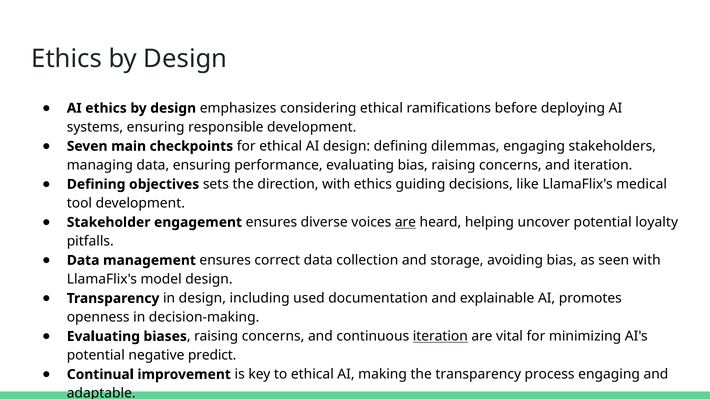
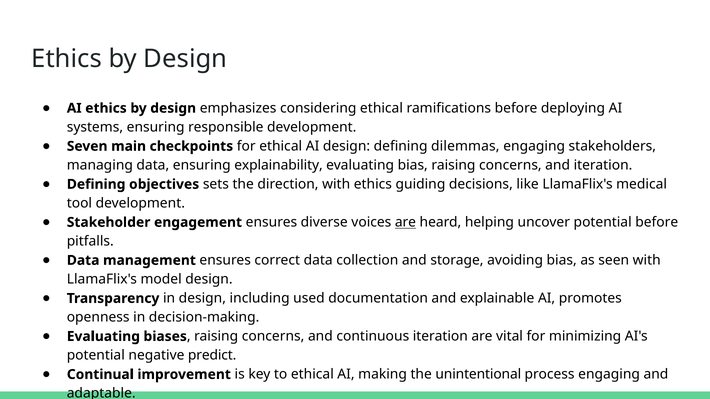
performance: performance -> explainability (279, 165)
potential loyalty: loyalty -> before (657, 223)
iteration underline: present -> none (440, 337)
the transparency: transparency -> unintentional (478, 375)
